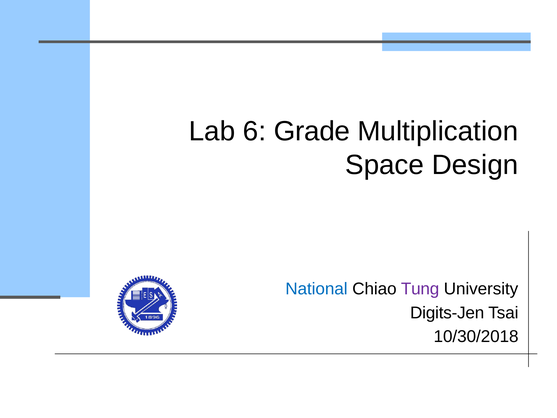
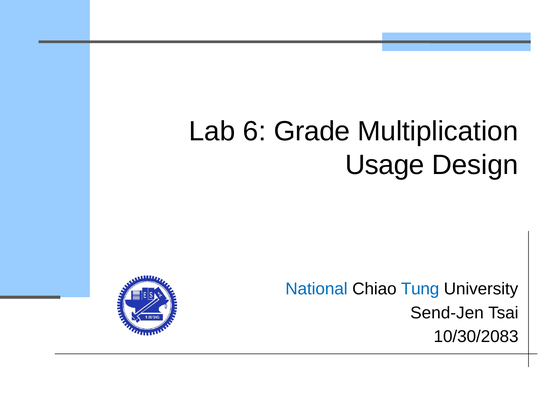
Space: Space -> Usage (385, 165)
Tung colour: purple -> blue (420, 289)
Digits-Jen: Digits-Jen -> Send-Jen (447, 313)
10/30/2018: 10/30/2018 -> 10/30/2083 (476, 336)
